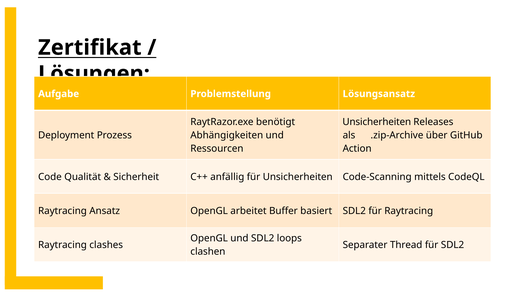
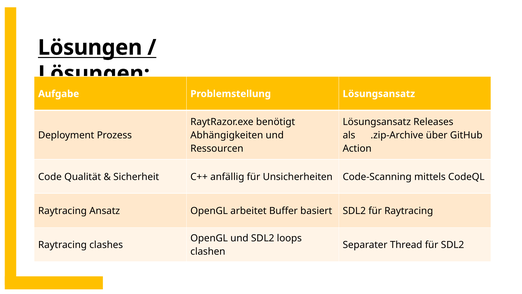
Zertifikat: Zertifikat -> Lösungen (90, 47)
Unsicherheiten: Unsicherheiten -> Lösungsansatz (377, 122)
